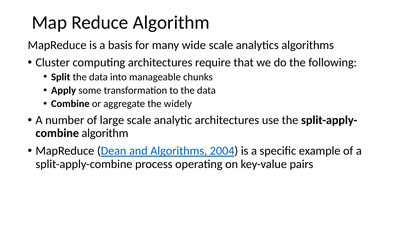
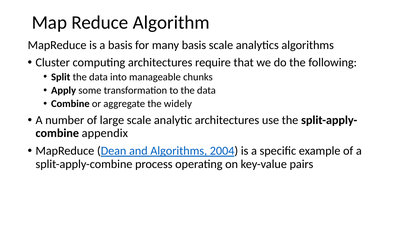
many wide: wide -> basis (194, 45)
combine algorithm: algorithm -> appendix (105, 133)
